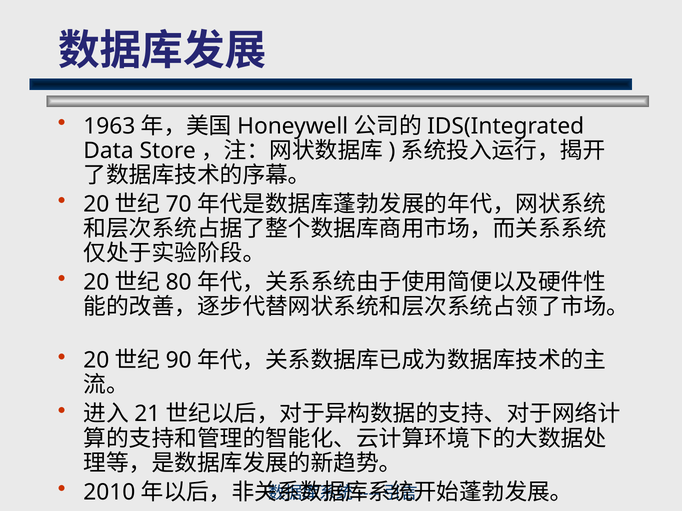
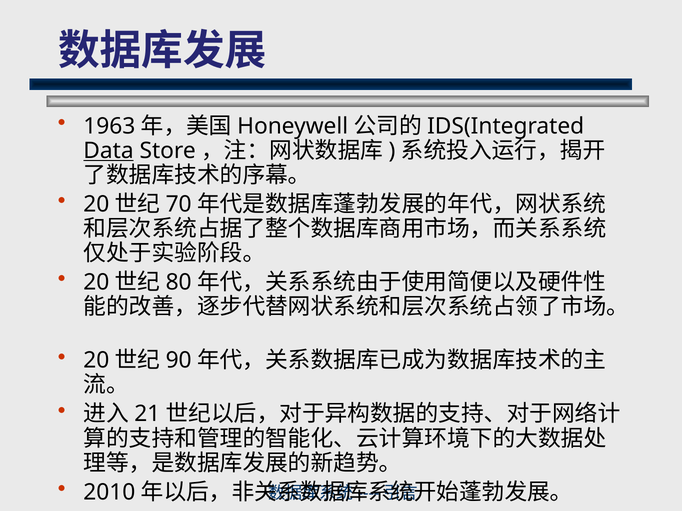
Data underline: none -> present (109, 151)
